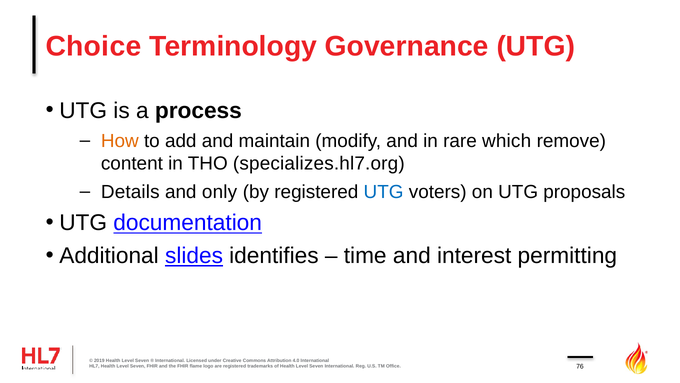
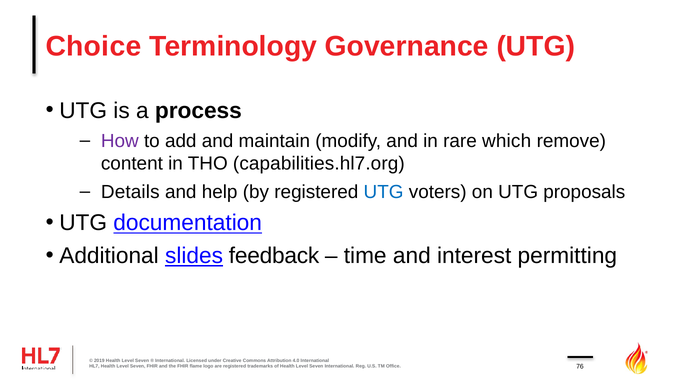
How colour: orange -> purple (120, 141)
specializes.hl7.org: specializes.hl7.org -> capabilities.hl7.org (319, 163)
only: only -> help (220, 192)
identifies: identifies -> feedback (274, 256)
